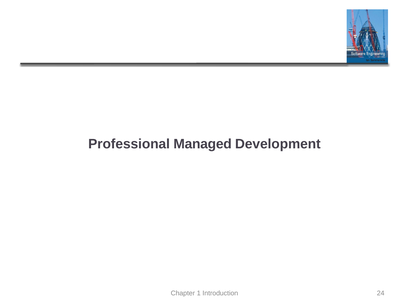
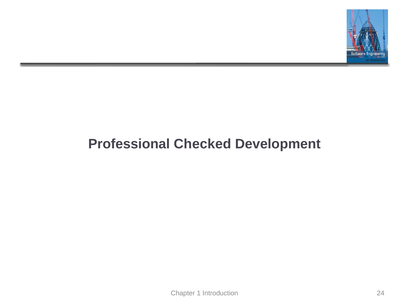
Managed: Managed -> Checked (202, 144)
